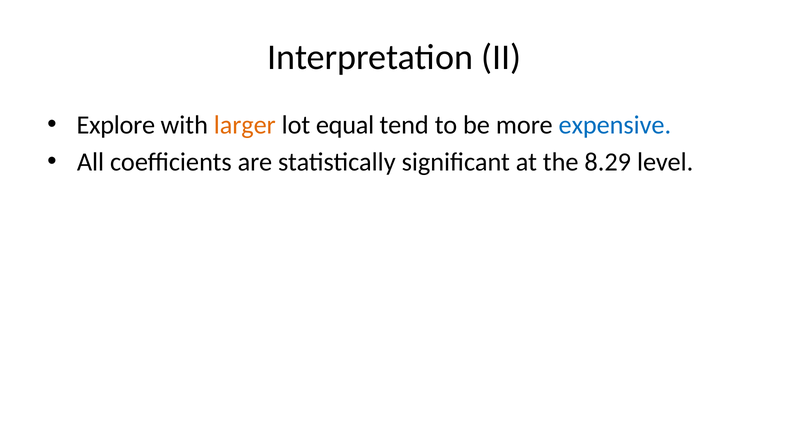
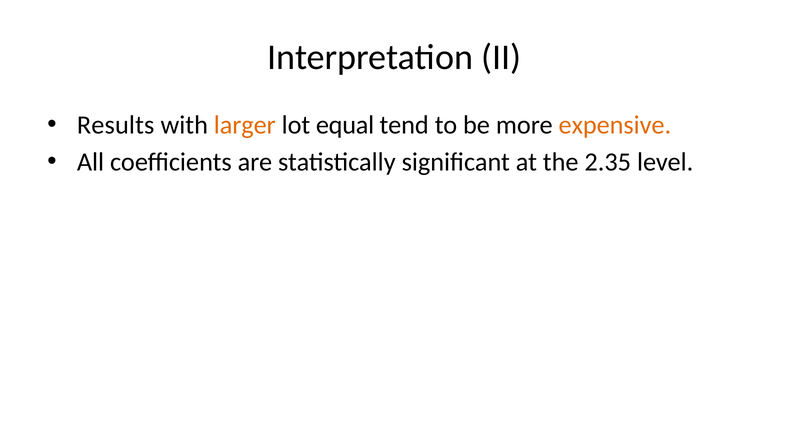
Explore: Explore -> Results (116, 125)
expensive colour: blue -> orange (615, 125)
8.29: 8.29 -> 2.35 (608, 162)
